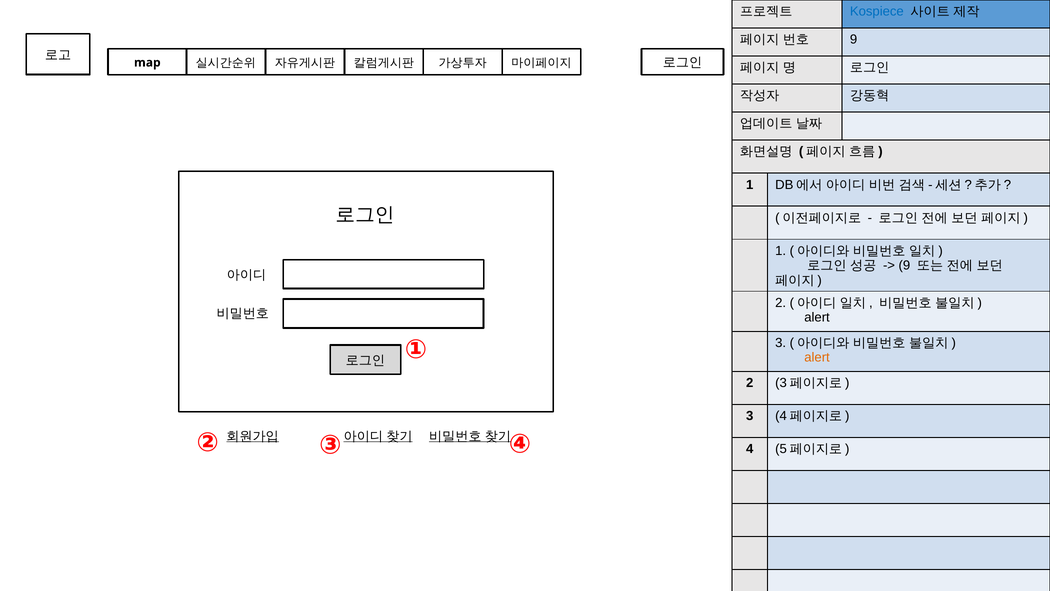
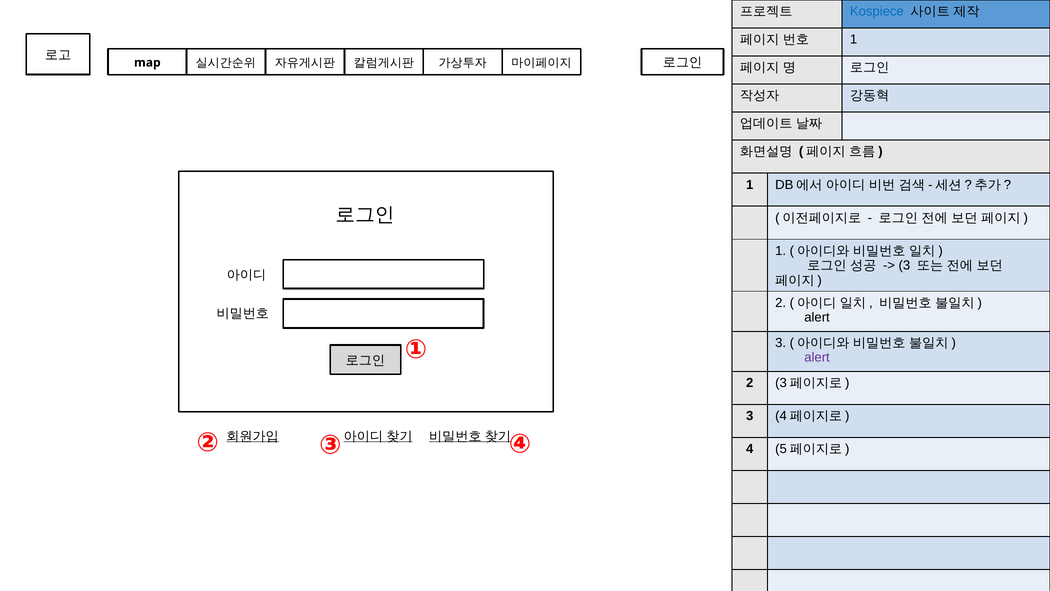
9: 9 -> 1 (854, 40)
9: 9 -> 3 (904, 265)
alert colour: orange -> purple (817, 357)
